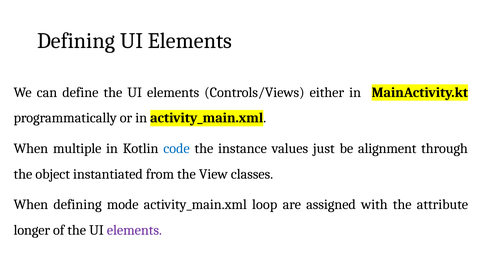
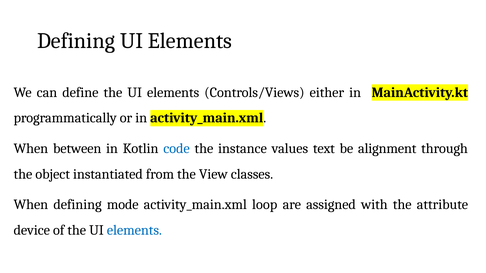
multiple: multiple -> between (77, 149)
just: just -> text (324, 149)
longer: longer -> device (32, 230)
elements colour: purple -> blue (134, 230)
